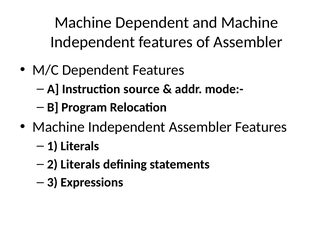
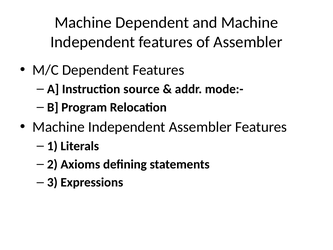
2 Literals: Literals -> Axioms (80, 164)
